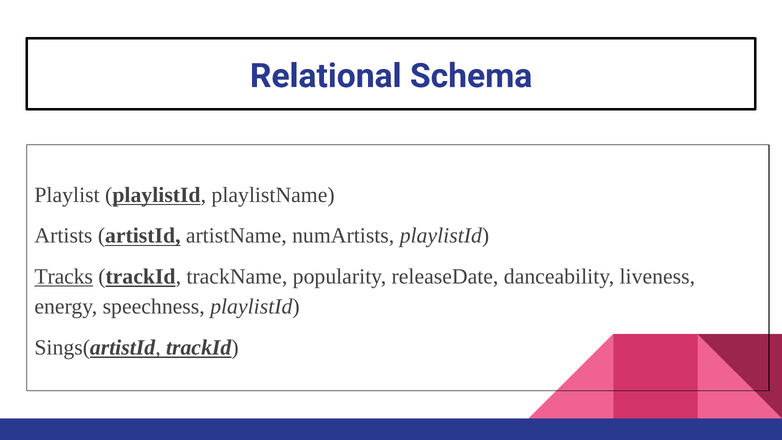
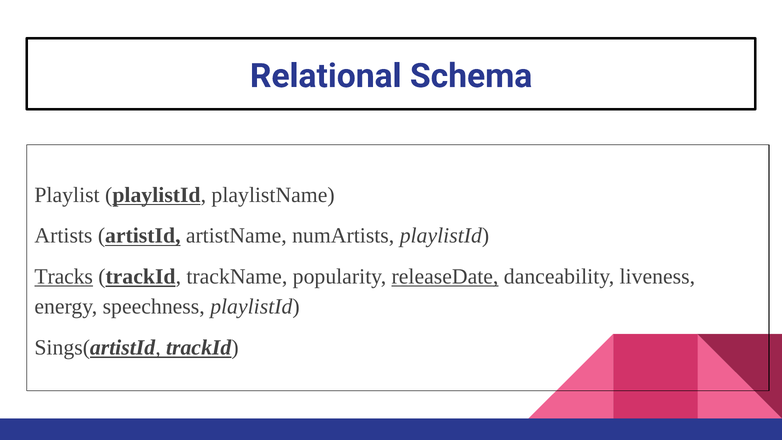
releaseDate underline: none -> present (445, 277)
